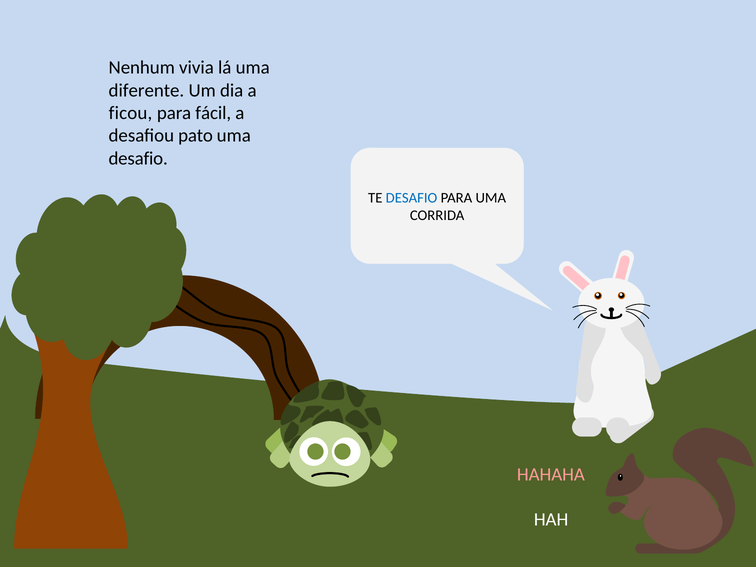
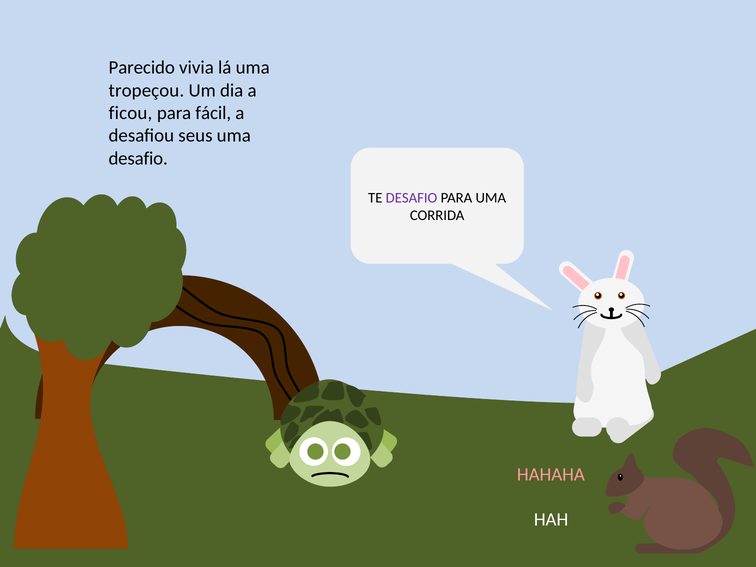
Nenhum: Nenhum -> Parecido (142, 68)
diferente: diferente -> tropeçou (146, 90)
pato: pato -> seus (195, 136)
DESAFIO colour: blue -> purple (412, 198)
